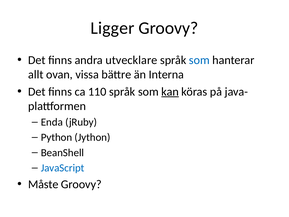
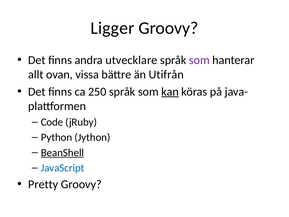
som colour: blue -> purple (199, 60)
Interna: Interna -> Utifrån (166, 75)
110: 110 -> 250 (97, 92)
Enda: Enda -> Code (52, 122)
BeanShell underline: none -> present (62, 152)
Måste: Måste -> Pretty (43, 184)
